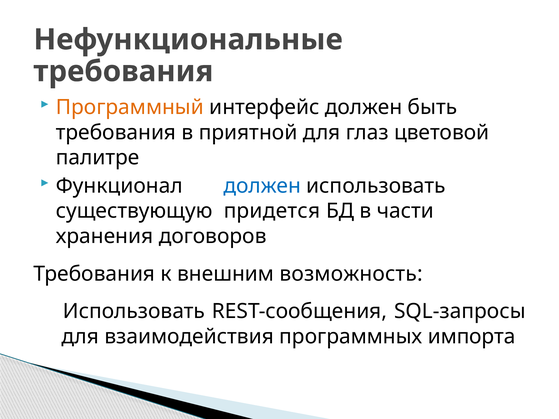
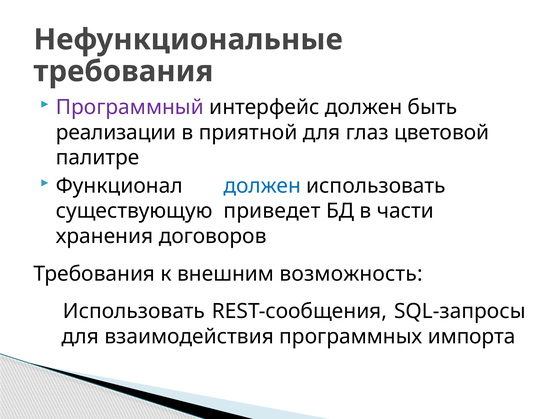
Программный colour: orange -> purple (130, 107)
требования: требования -> реализации (116, 133)
придется: придется -> приведет (272, 211)
